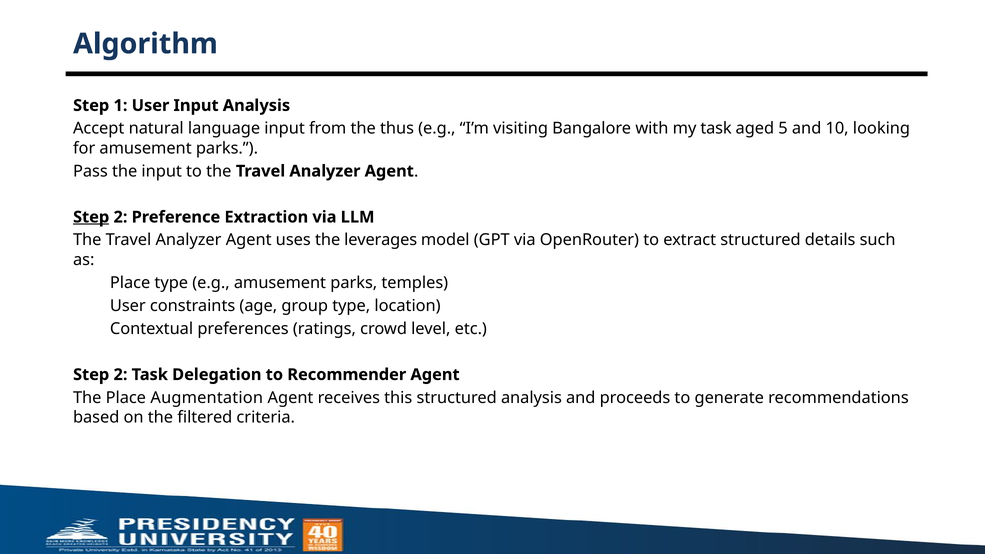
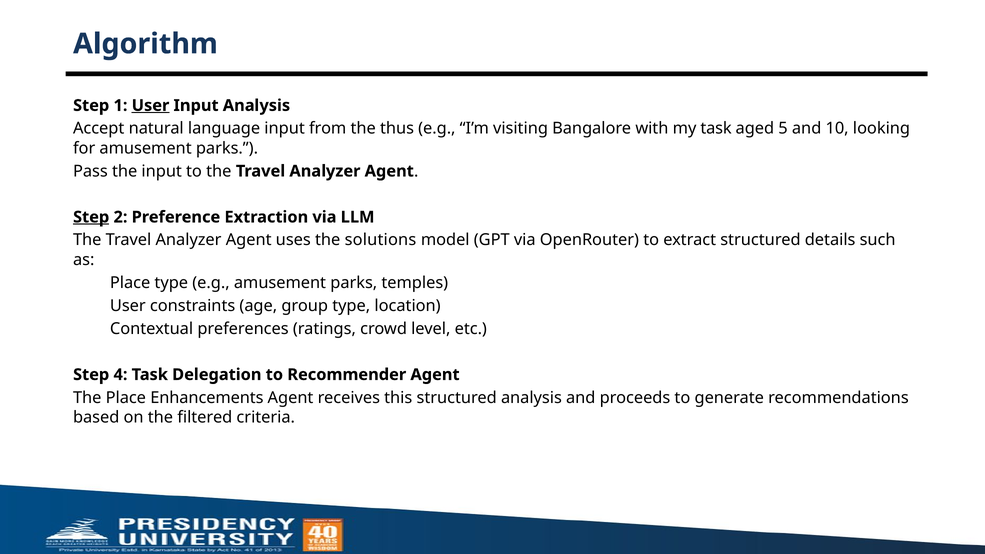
User underline: none -> present (150, 106)
leverages: leverages -> solutions (380, 240)
2: 2 -> 4 (120, 375)
Augmentation: Augmentation -> Enhancements (207, 398)
